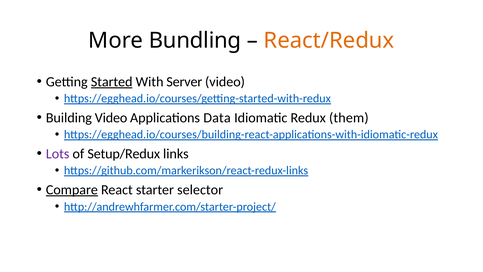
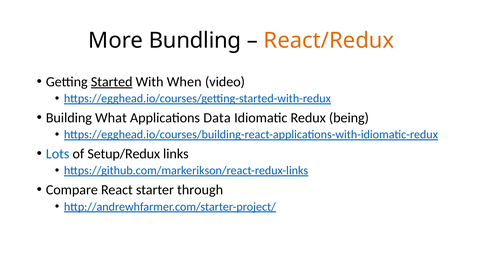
Server: Server -> When (184, 82)
Building Video: Video -> What (111, 118)
them: them -> being (349, 118)
Lots colour: purple -> blue (58, 154)
Compare underline: present -> none (72, 190)
selector: selector -> through (200, 190)
